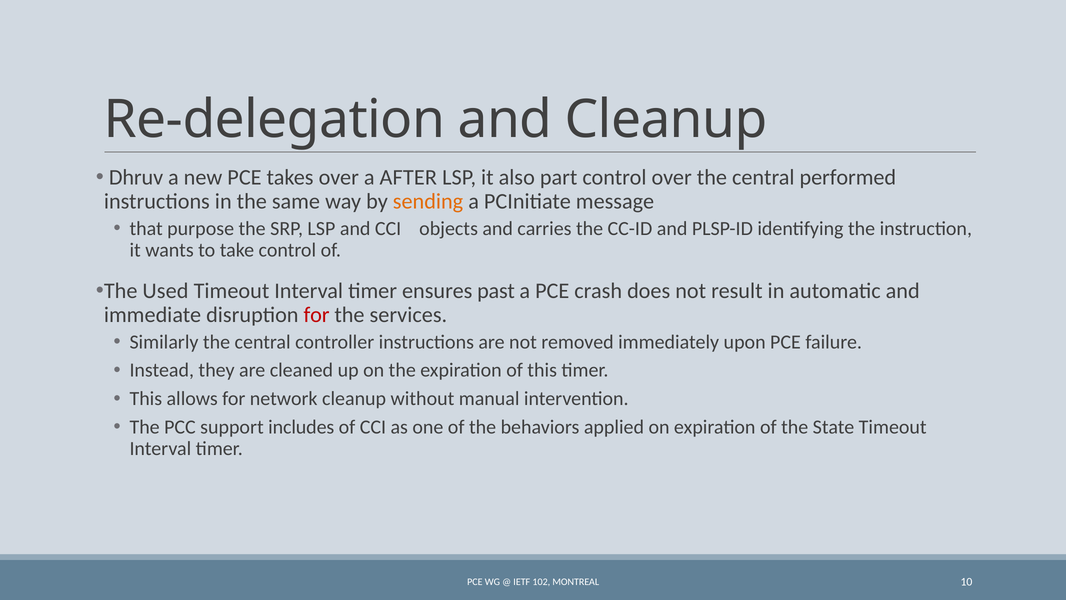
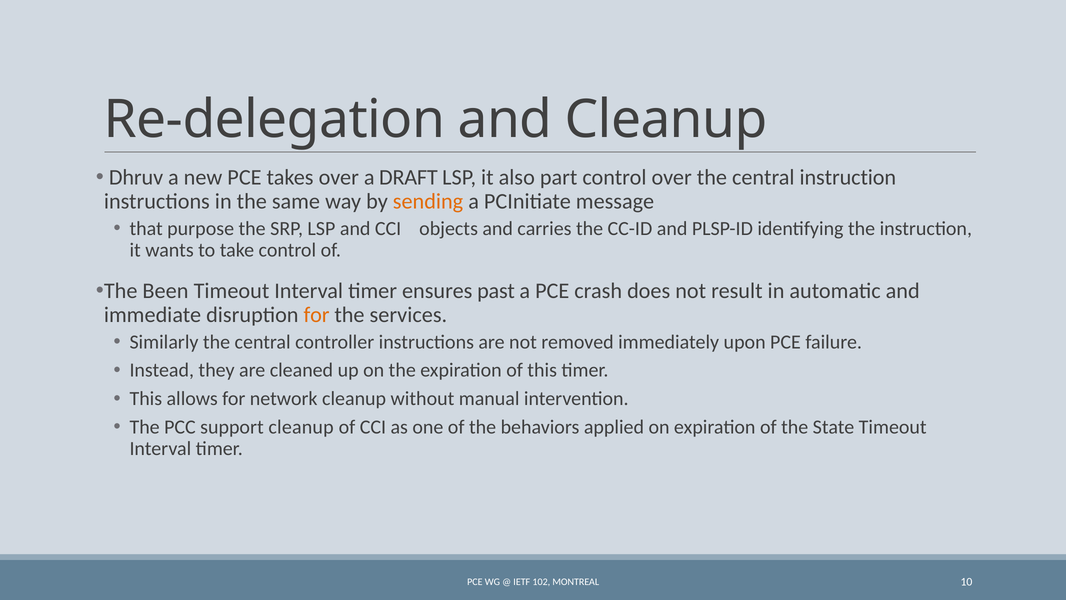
AFTER: AFTER -> DRAFT (408, 177)
central performed: performed -> instruction (848, 177)
Used: Used -> Been (165, 291)
for colour: red -> orange (317, 315)
support includes: includes -> cleanup (301, 427)
